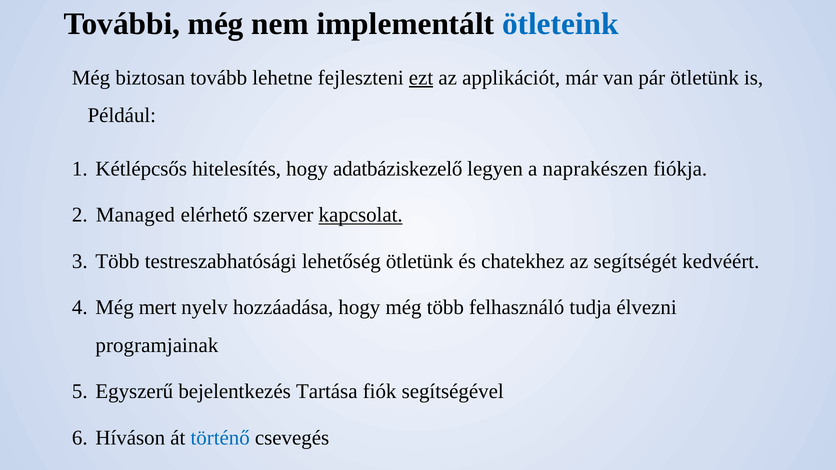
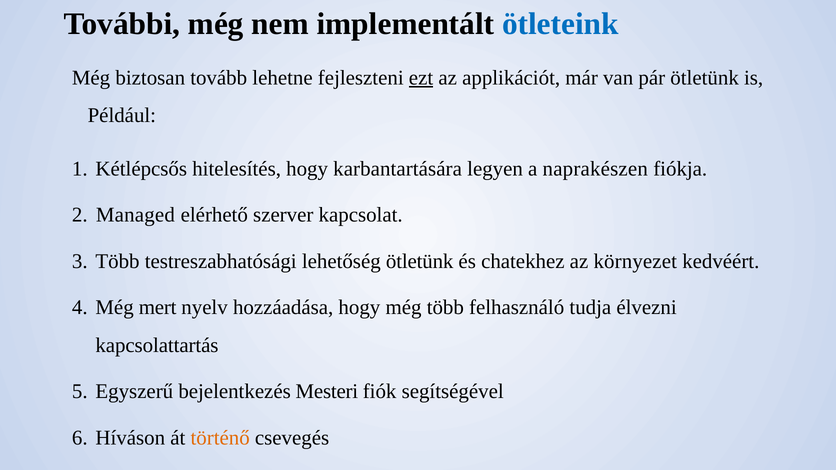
adatbáziskezelő: adatbáziskezelő -> karbantartására (398, 169)
kapcsolat underline: present -> none (361, 215)
segítségét: segítségét -> környezet (635, 261)
programjainak: programjainak -> kapcsolattartás (157, 345)
Tartása: Tartása -> Mesteri (327, 392)
történő colour: blue -> orange (220, 438)
